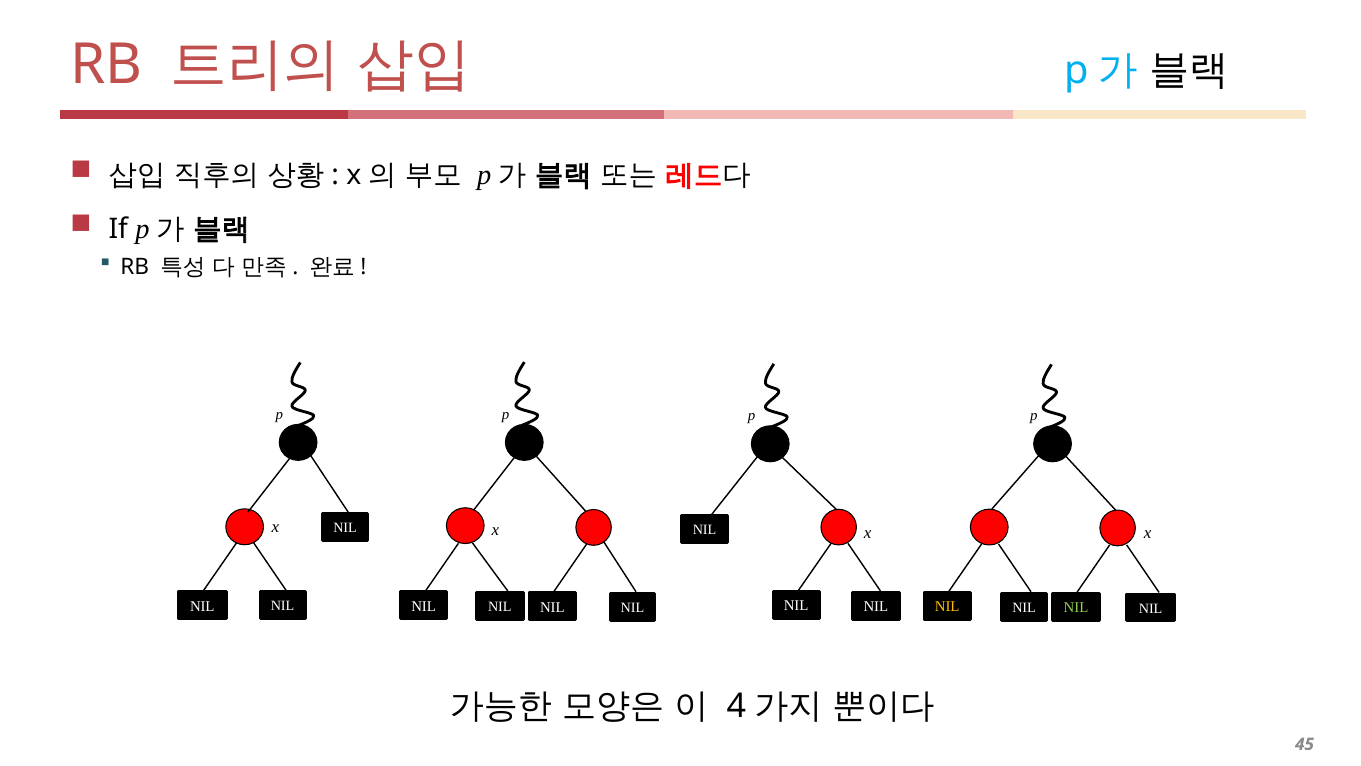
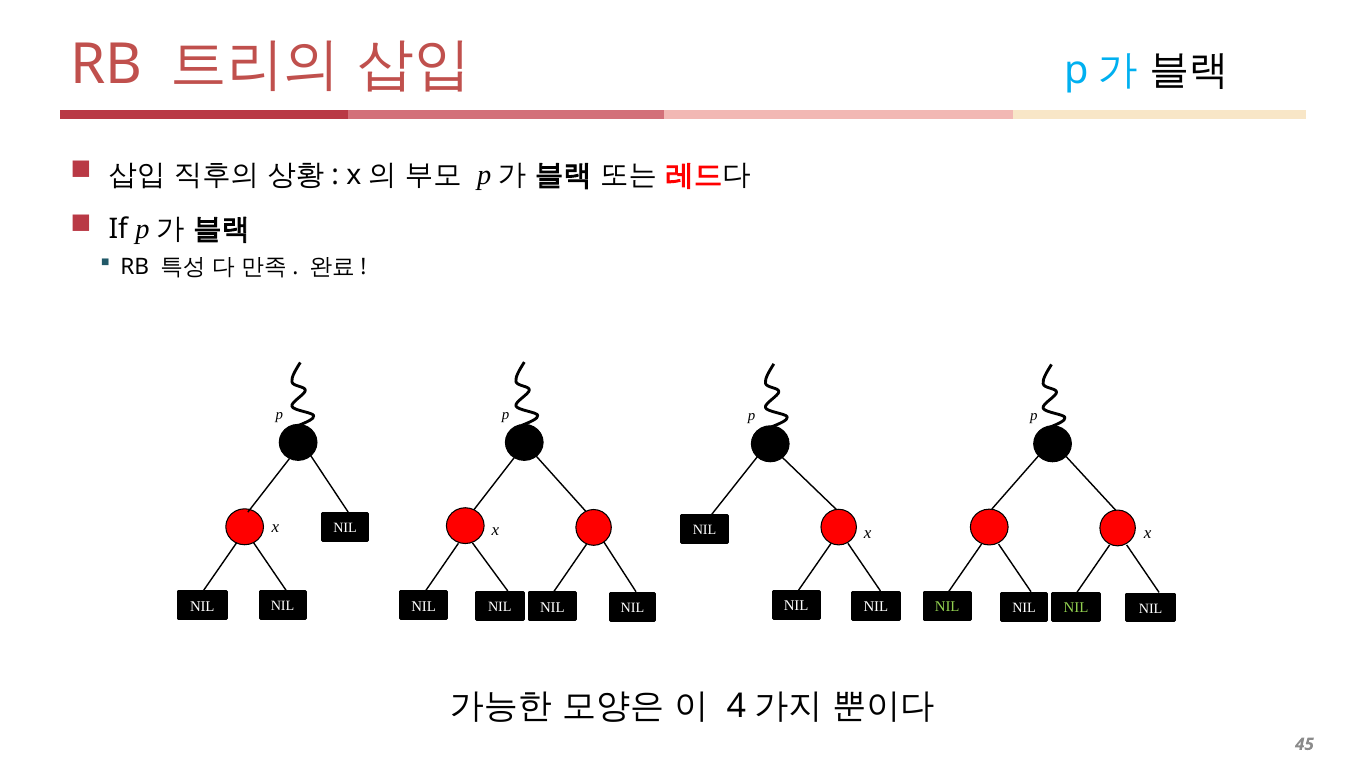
NIL colour: yellow -> light green (947, 607)
